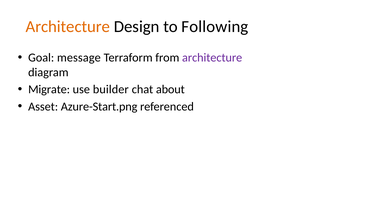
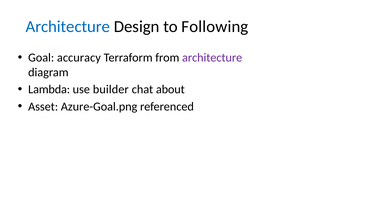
Architecture colour: orange -> blue (68, 27)
message: message -> accuracy (79, 58)
Migrate: Migrate -> Lambda (49, 89)
Azure-Start.png: Azure-Start.png -> Azure-Goal.png (99, 106)
